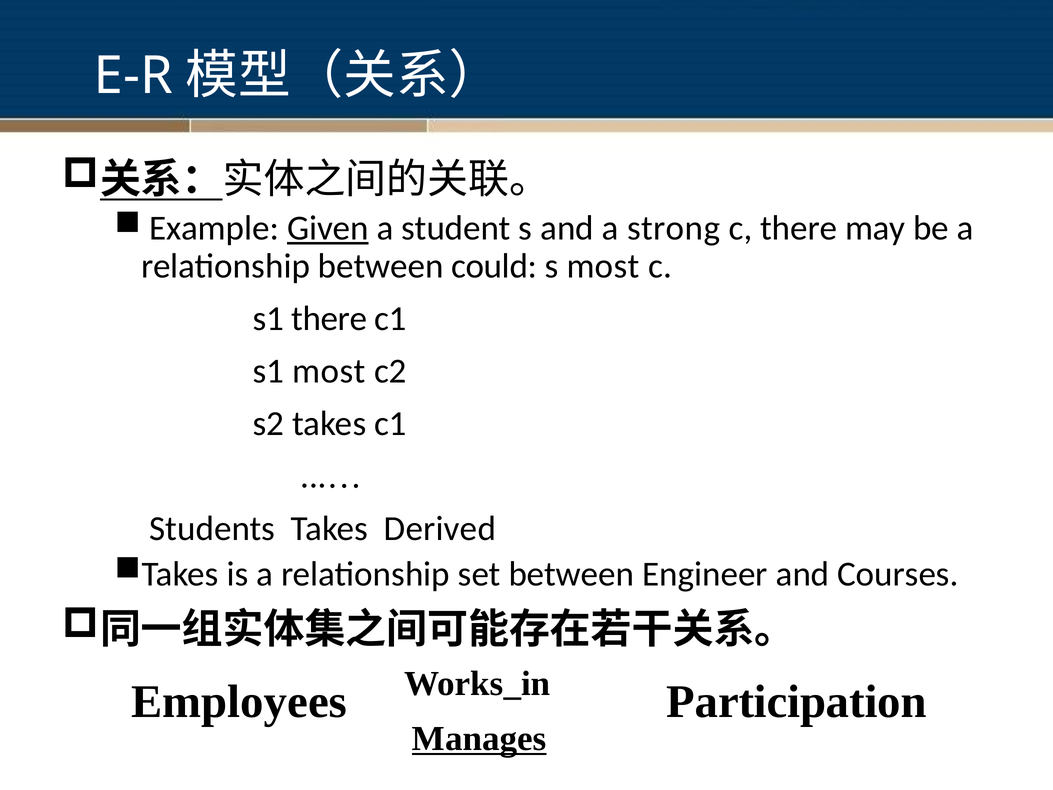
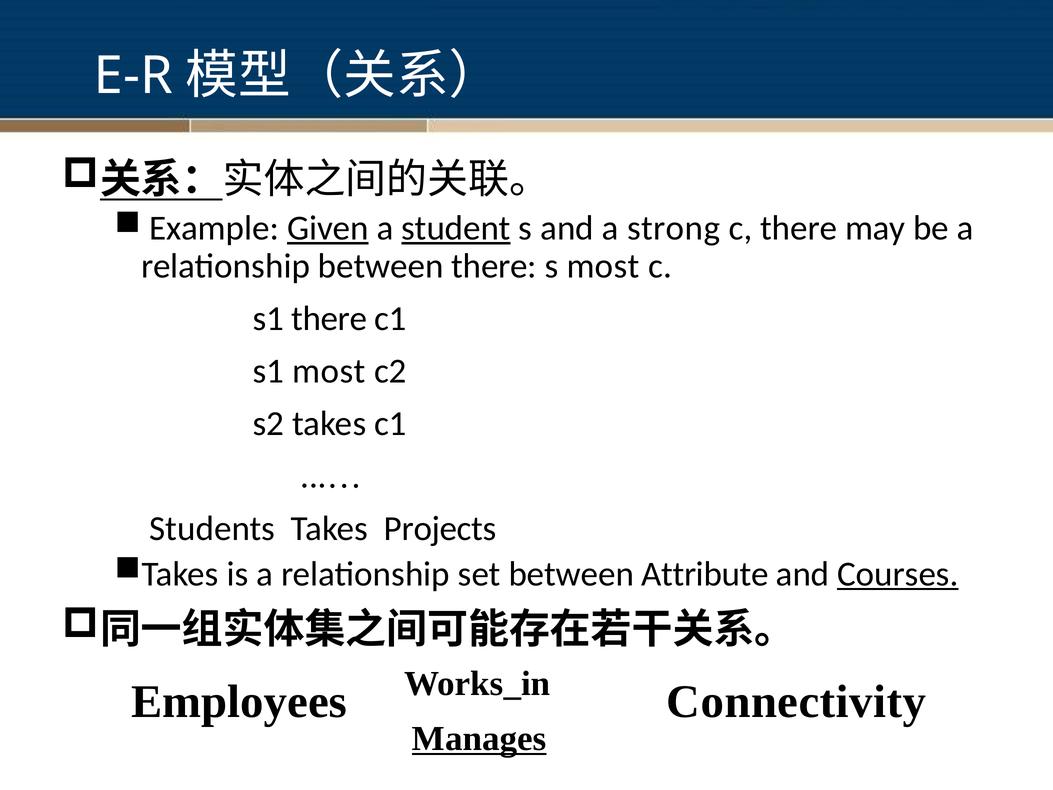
student underline: none -> present (456, 228)
between could: could -> there (494, 266)
Derived: Derived -> Projects (440, 529)
Engineer: Engineer -> Attribute (705, 574)
Courses underline: none -> present (898, 574)
Participation: Participation -> Connectivity (796, 701)
